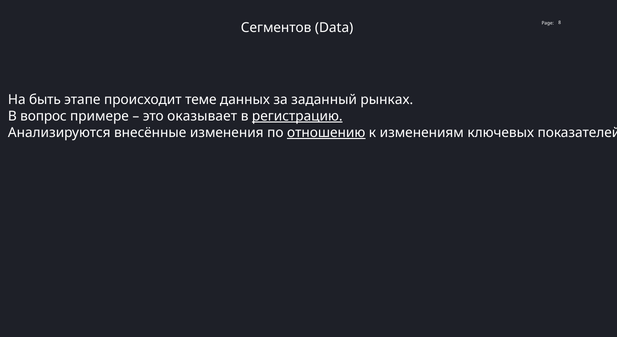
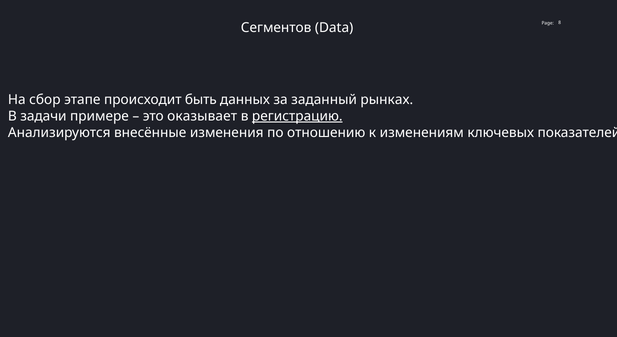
быть: быть -> сбор (45, 100)
теме: теме -> быть (201, 100)
вопрос: вопрос -> задачи (43, 116)
отношению underline: present -> none (326, 132)
